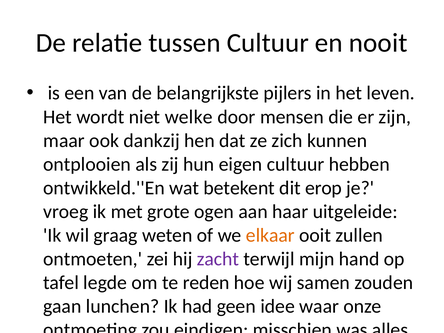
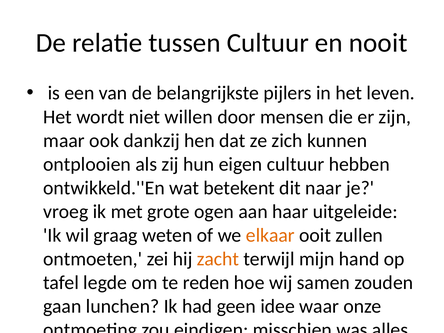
niet welke: welke -> willen (189, 117)
dit erop: erop -> naar (323, 188)
zacht colour: purple -> orange (218, 259)
